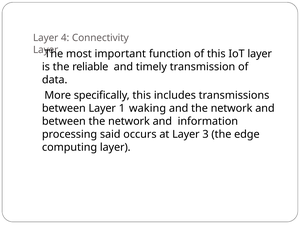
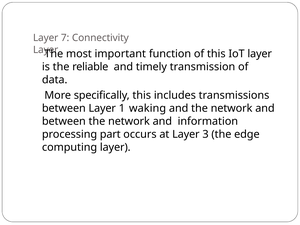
4: 4 -> 7 (65, 38)
said: said -> part (110, 134)
